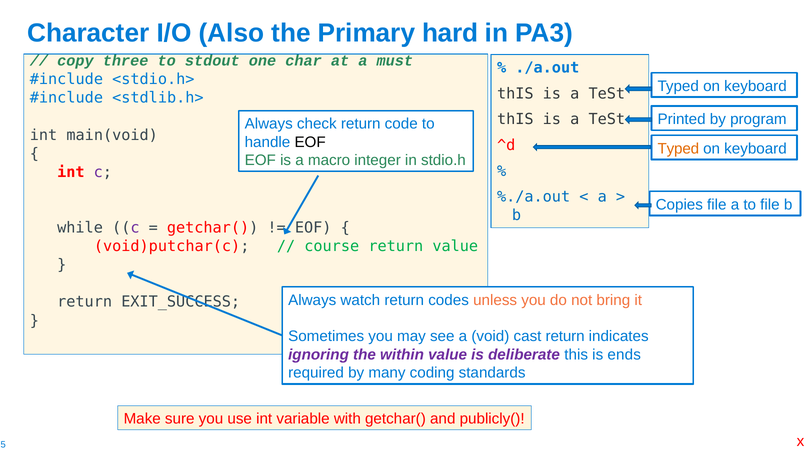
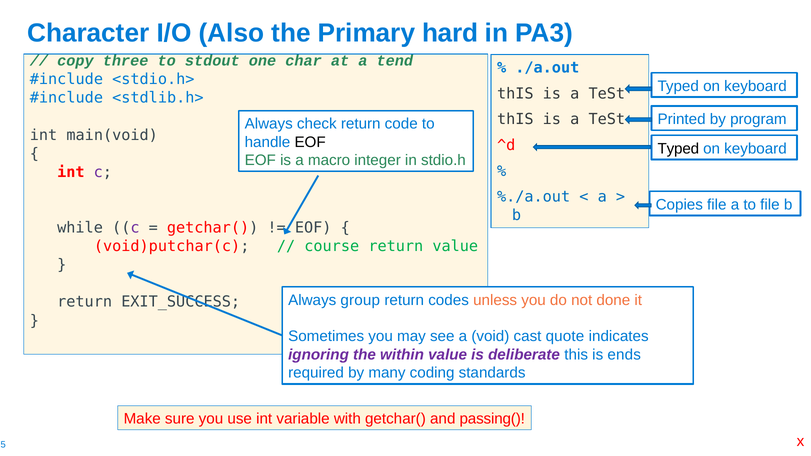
must: must -> tend (395, 61)
Typed colour: orange -> black (678, 149)
watch: watch -> group (360, 300)
bring: bring -> done (613, 300)
cast return: return -> quote (565, 337)
publicly(: publicly( -> passing( (492, 419)
